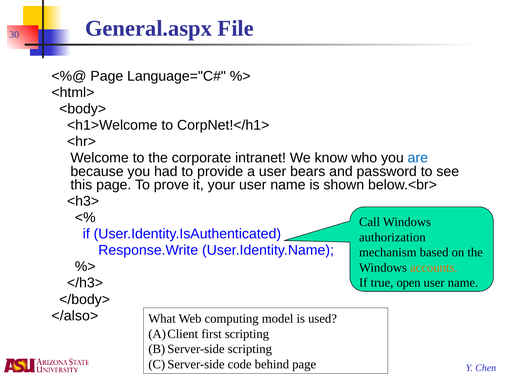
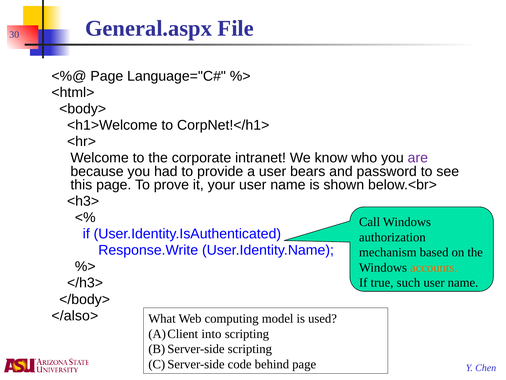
are colour: blue -> purple (418, 158)
open: open -> such (408, 282)
first: first -> into (211, 333)
